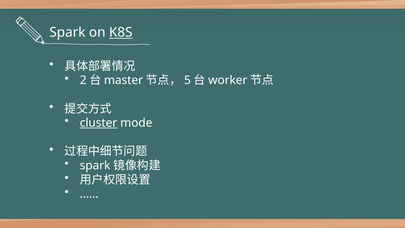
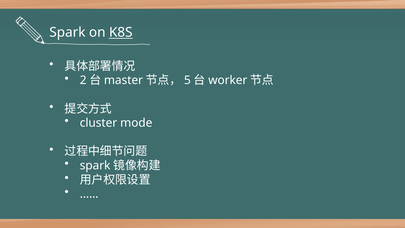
cluster underline: present -> none (99, 123)
